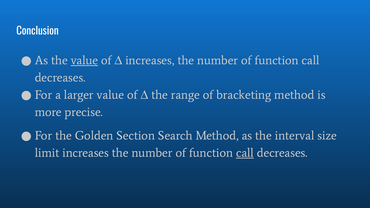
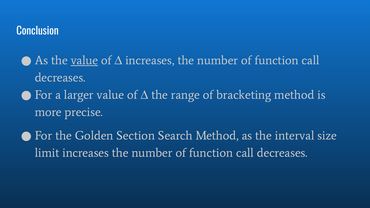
call underline: present -> none (245, 153)
